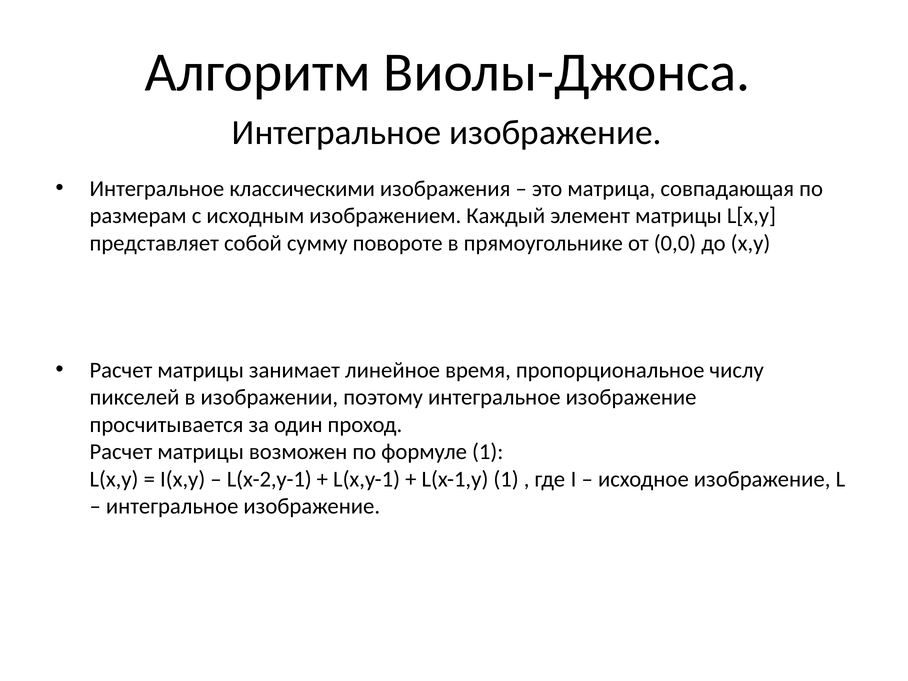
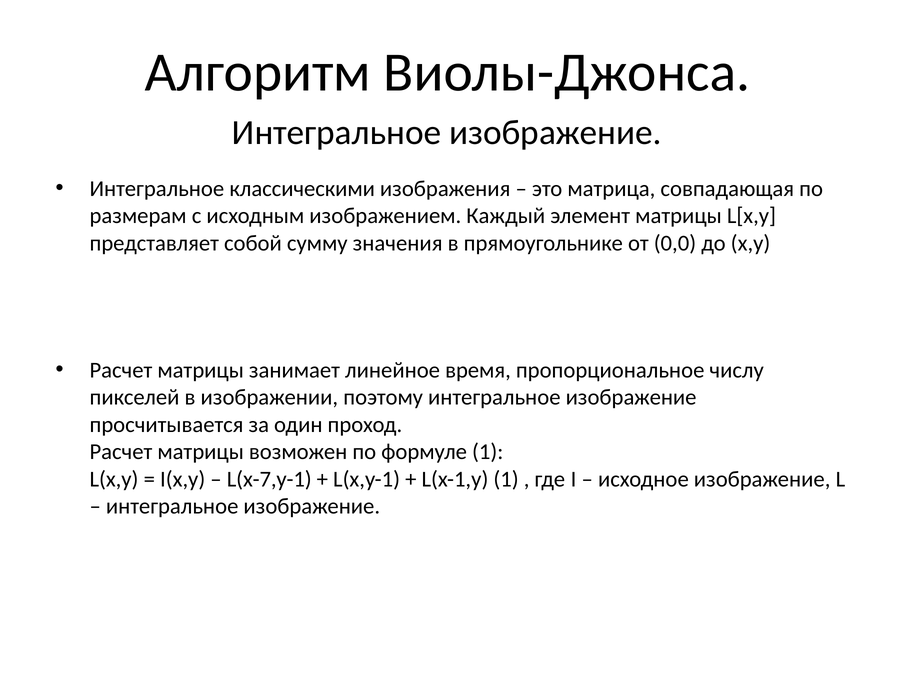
повороте: повороте -> значения (398, 243)
L(x-2,y-1: L(x-2,y-1 -> L(x-7,y-1 (269, 479)
